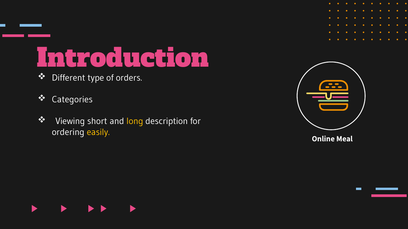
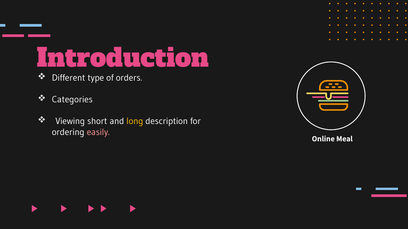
easily colour: yellow -> pink (98, 132)
